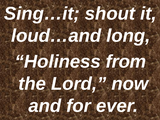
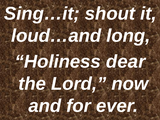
from: from -> dear (126, 62)
